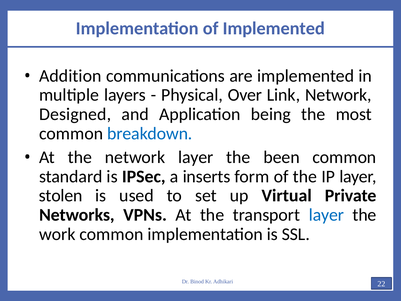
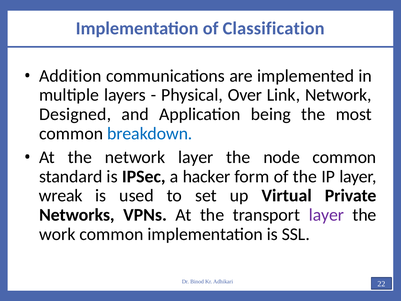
of Implemented: Implemented -> Classification (274, 28)
been: been -> node (282, 157)
inserts: inserts -> hacker (207, 176)
stolen: stolen -> wreak (61, 196)
layer colour: blue -> purple (326, 215)
